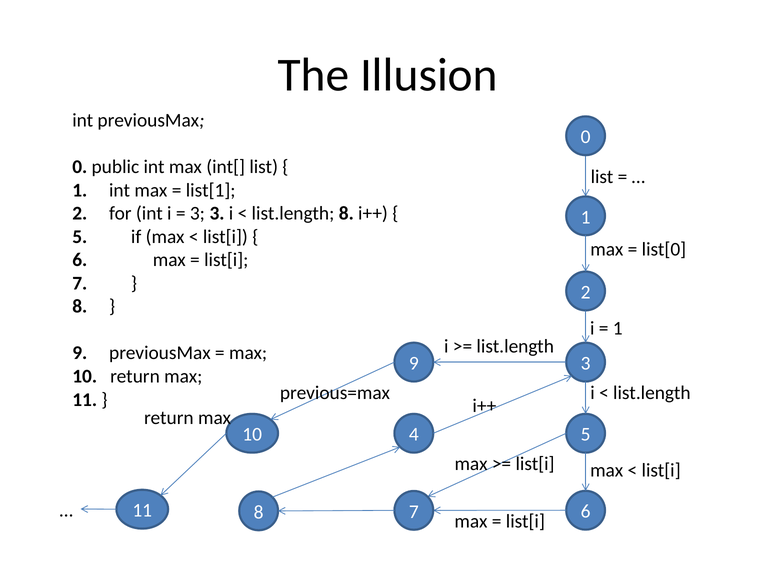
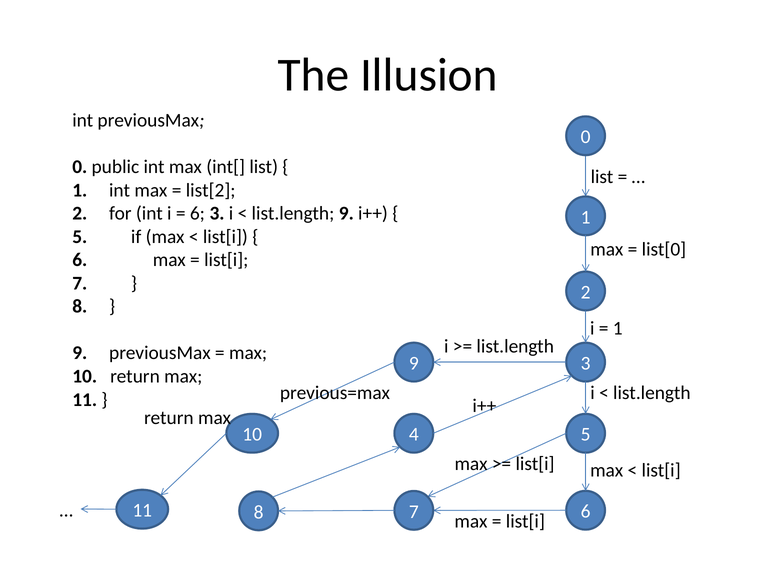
list[1: list[1 -> list[2 (211, 190)
3: 3 -> 6 (197, 213)
list.length 8: 8 -> 9 (346, 213)
